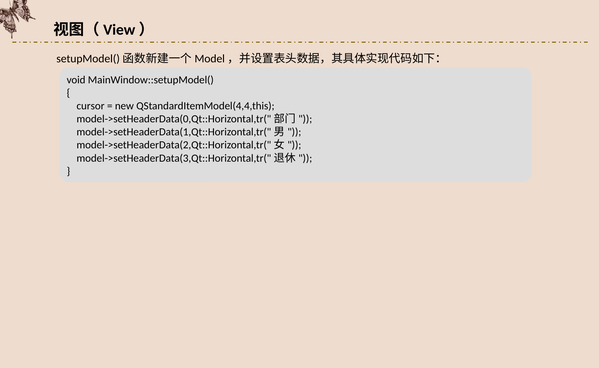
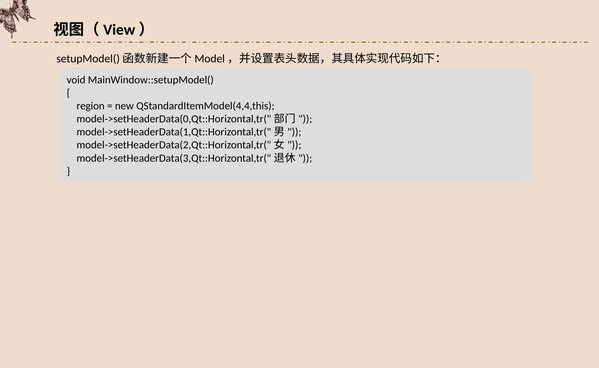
cursor: cursor -> region (91, 106)
